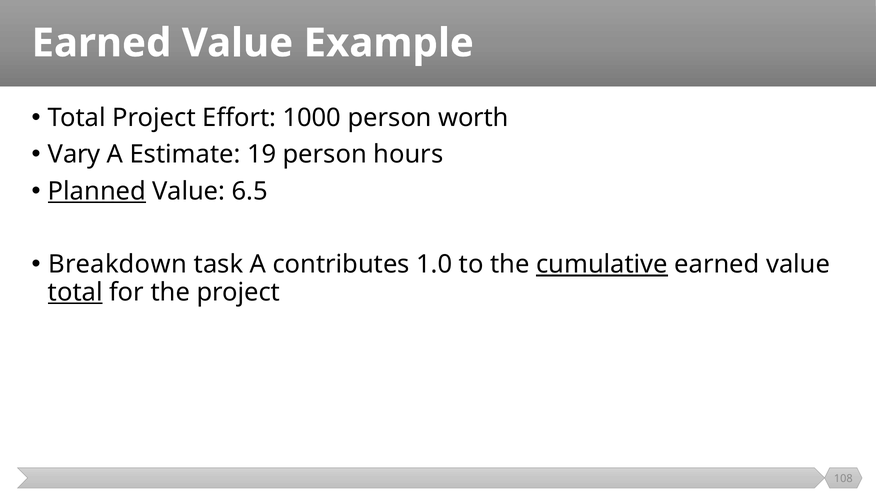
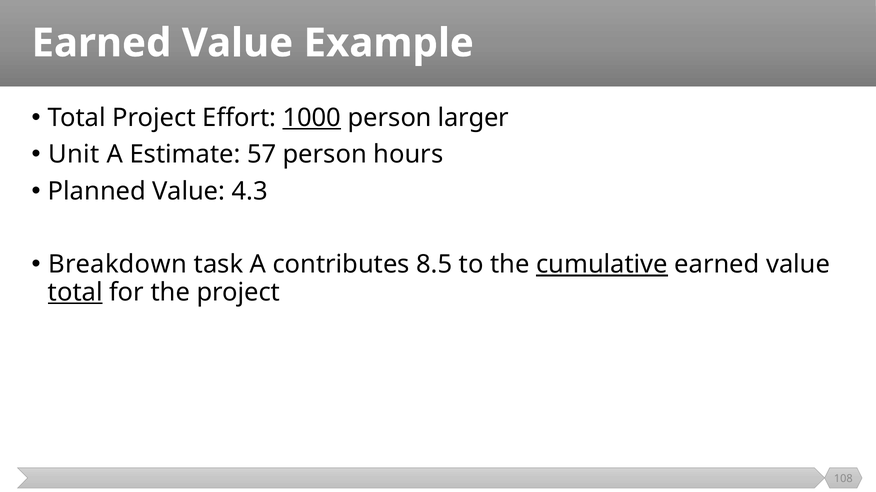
1000 underline: none -> present (312, 118)
worth: worth -> larger (473, 118)
Vary: Vary -> Unit (74, 155)
19: 19 -> 57 (262, 155)
Planned underline: present -> none (97, 191)
6.5: 6.5 -> 4.3 (250, 191)
1.0: 1.0 -> 8.5 (434, 265)
